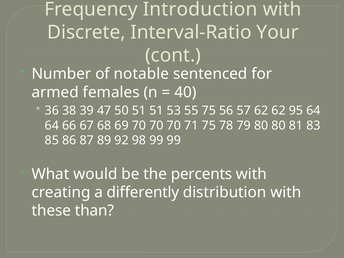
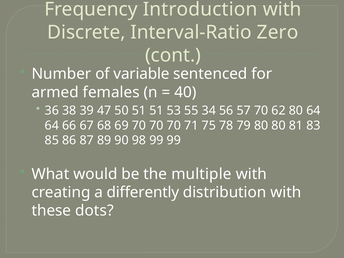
Your: Your -> Zero (278, 32)
notable: notable -> variable (141, 74)
55 75: 75 -> 34 (209, 111)
57 62: 62 -> 70 (261, 111)
62 95: 95 -> 80 (296, 111)
92: 92 -> 90 (122, 140)
percents: percents -> multiple (201, 174)
than: than -> dots (94, 211)
